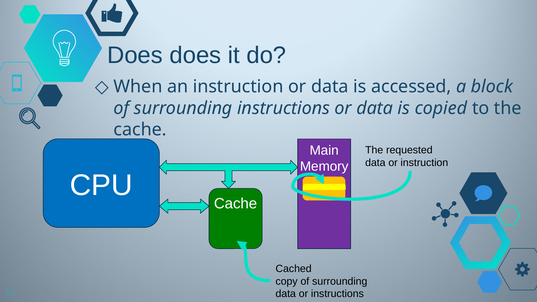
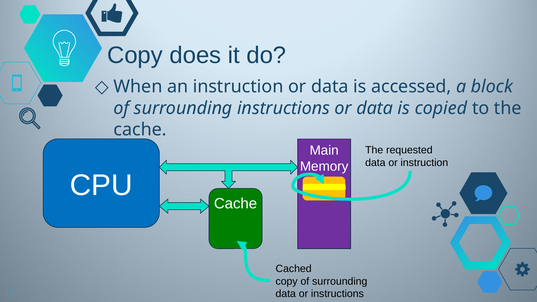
Does: Does -> Copy (135, 55)
